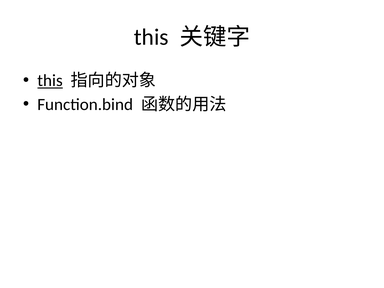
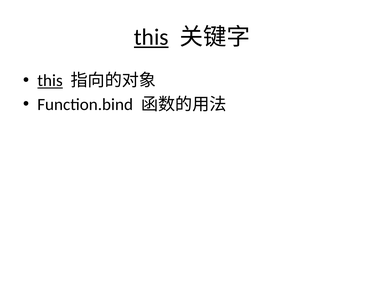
this underline: none -> present (151, 37)
